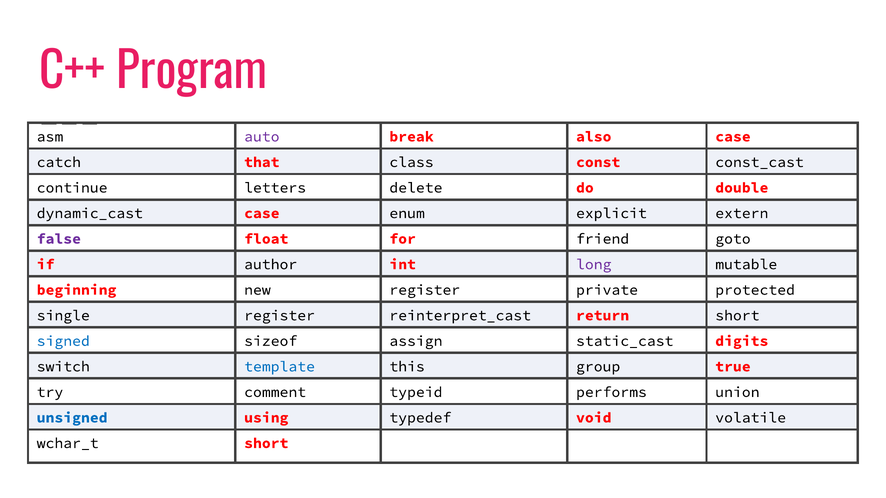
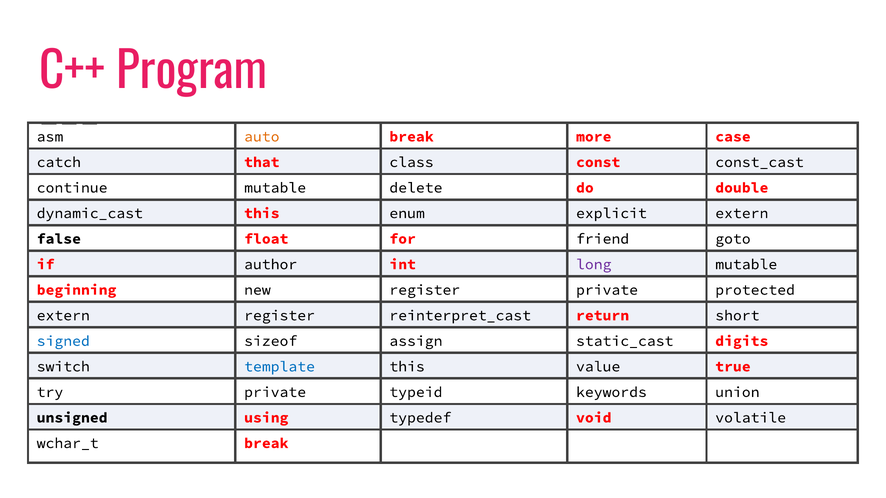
auto colour: purple -> orange (262, 137)
also: also -> more (594, 137)
continue letters: letters -> mutable (275, 188)
case: case -> this (262, 213)
false colour: purple -> black (59, 239)
single: single -> extern (63, 316)
group: group -> value (598, 367)
try comment: comment -> private (275, 392)
performs: performs -> keywords (611, 392)
unsigned colour: blue -> black (72, 418)
short: short -> break (266, 444)
